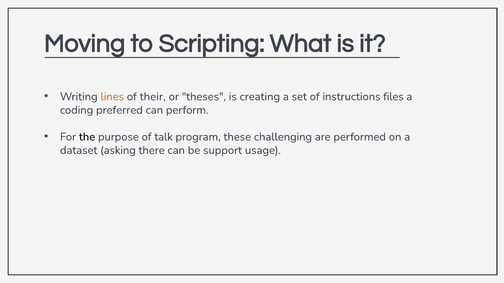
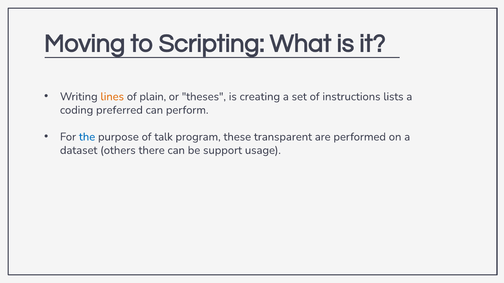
their: their -> plain (153, 97)
files: files -> lists (393, 97)
the colour: black -> blue (87, 137)
challenging: challenging -> transparent (283, 137)
asking: asking -> others (118, 150)
